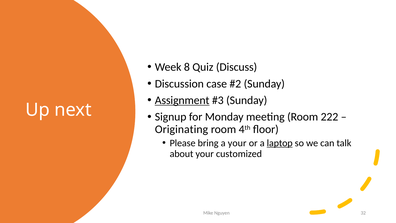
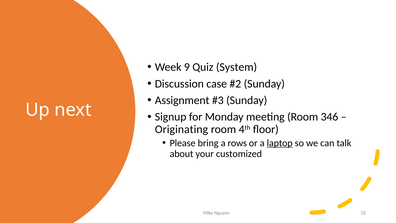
8: 8 -> 9 (187, 67)
Discuss: Discuss -> System (237, 67)
Assignment underline: present -> none (182, 100)
222: 222 -> 346 (329, 117)
a your: your -> rows (237, 143)
